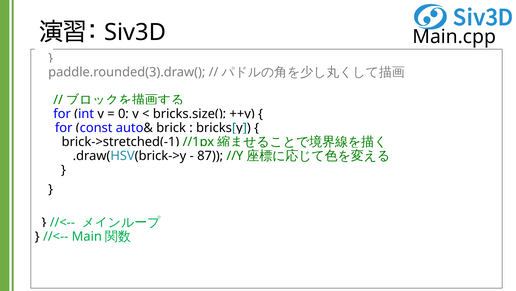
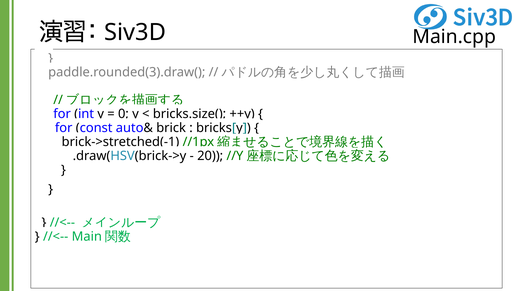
87: 87 -> 20 (210, 156)
